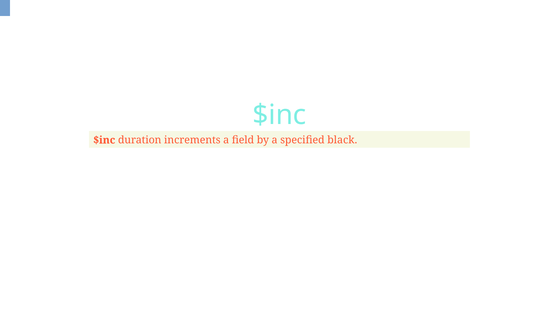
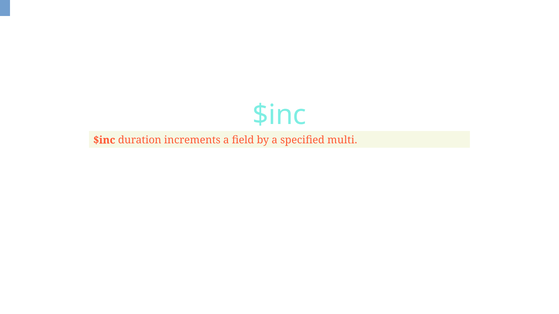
black: black -> multi (342, 140)
